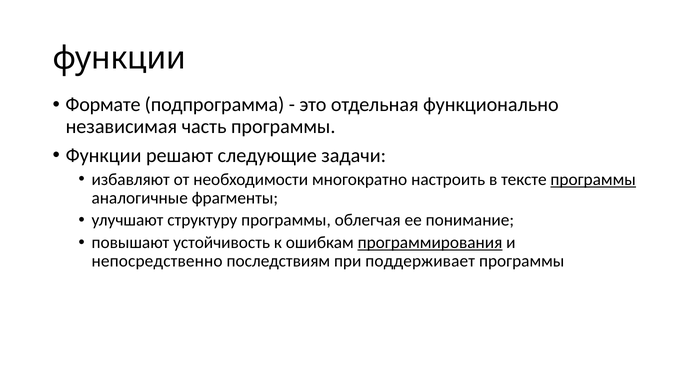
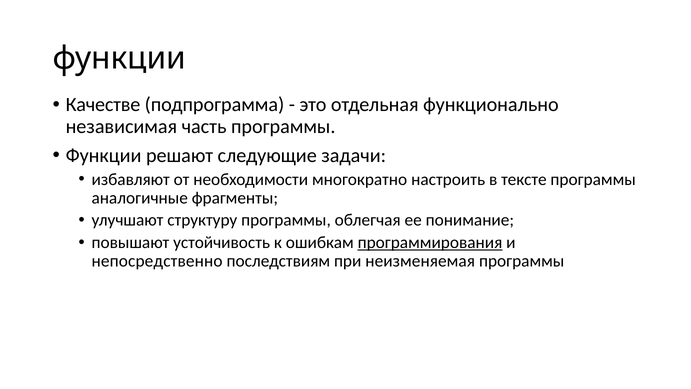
Формате: Формате -> Качестве (103, 105)
программы underline: present -> none (593, 179)
поддерживает: поддерживает -> неизменяемая (420, 261)
